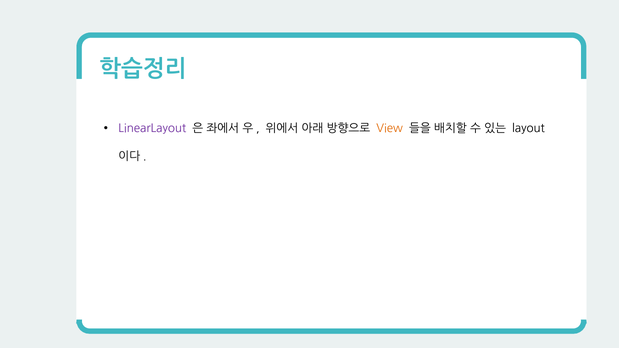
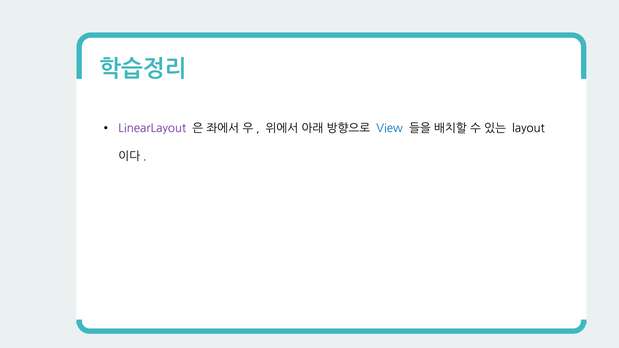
View colour: orange -> blue (390, 129)
